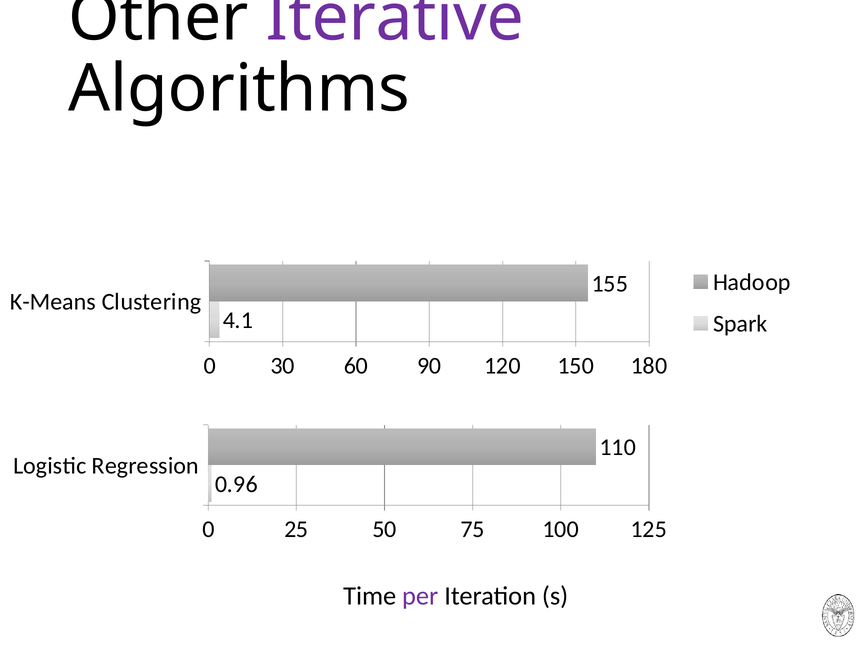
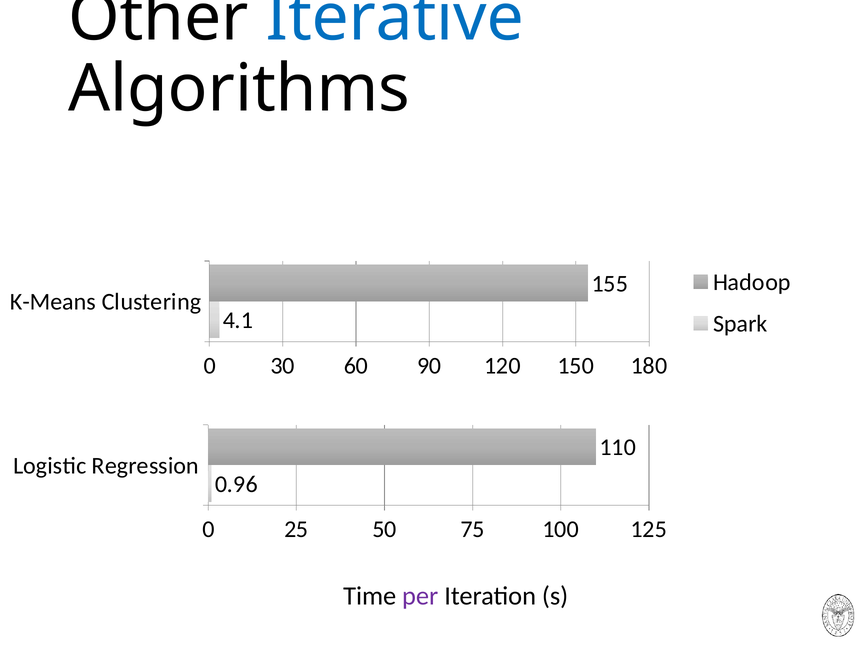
Iterative colour: purple -> blue (395, 18)
